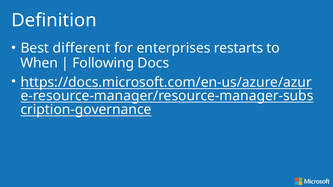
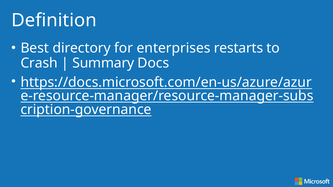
different: different -> directory (82, 48)
When: When -> Crash (39, 63)
Following: Following -> Summary (103, 63)
